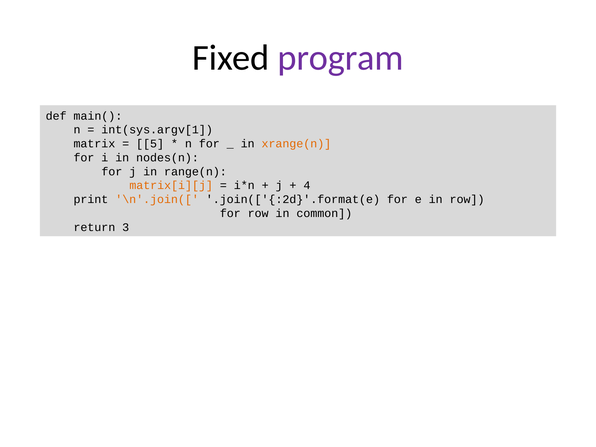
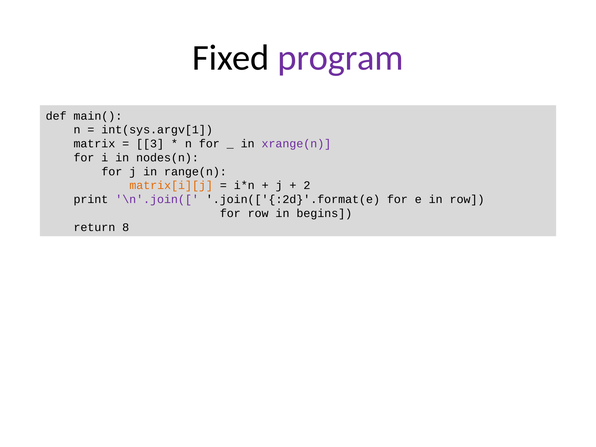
5: 5 -> 3 (150, 144)
xrange(n colour: orange -> purple (296, 144)
4: 4 -> 2 (307, 185)
\n'.join([ colour: orange -> purple (157, 199)
common: common -> begins (324, 213)
3: 3 -> 8 (126, 227)
